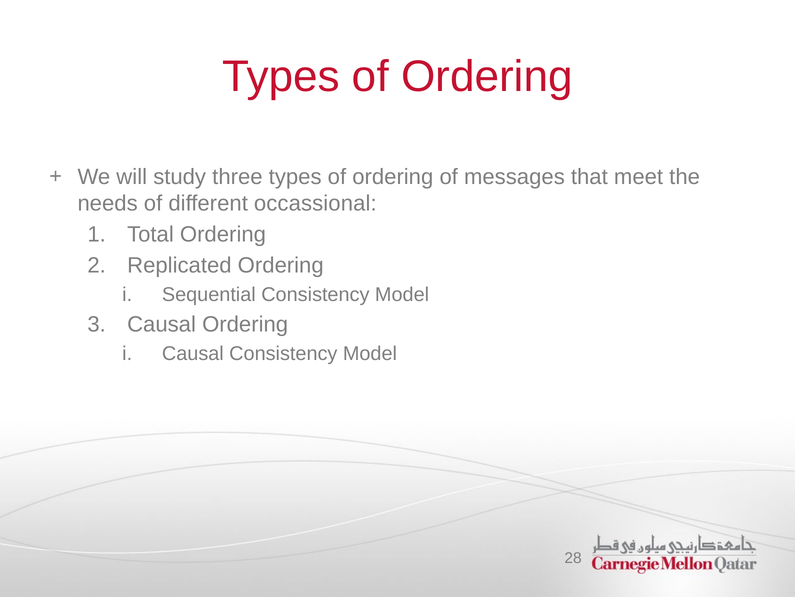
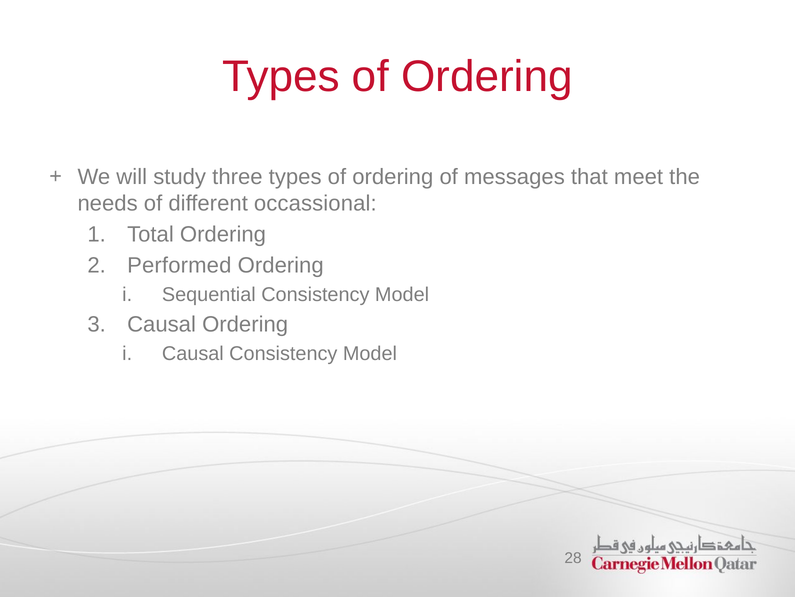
Replicated: Replicated -> Performed (179, 265)
